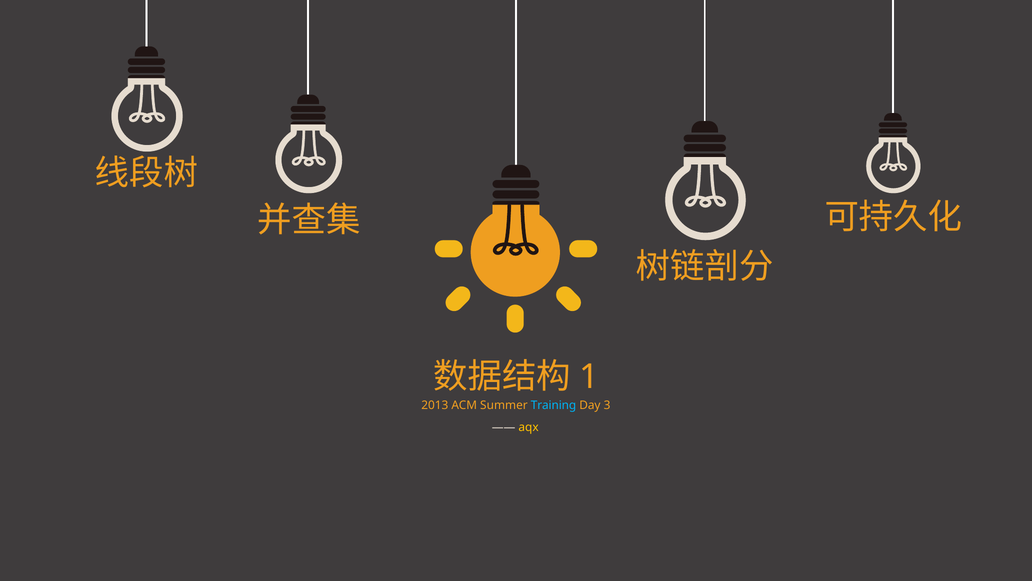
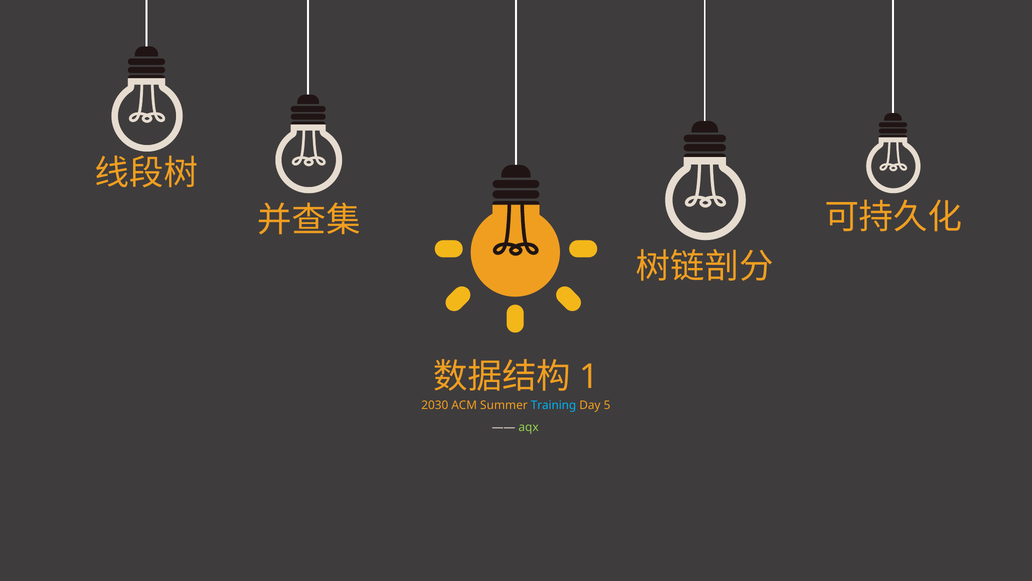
2013: 2013 -> 2030 (435, 405)
3: 3 -> 5 (607, 405)
aqx colour: yellow -> light green (529, 427)
